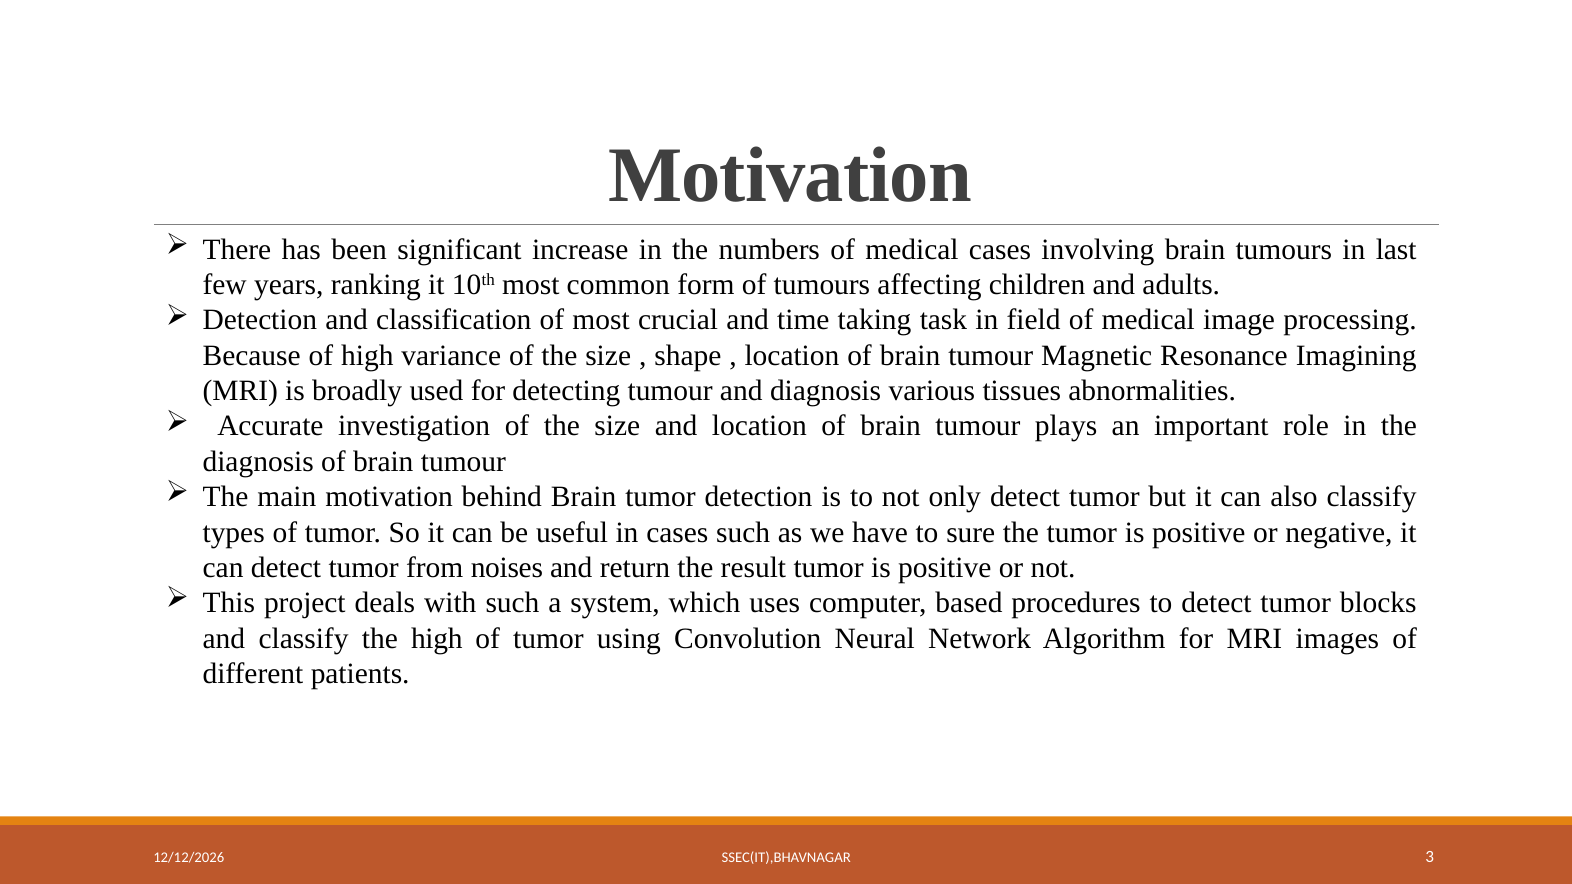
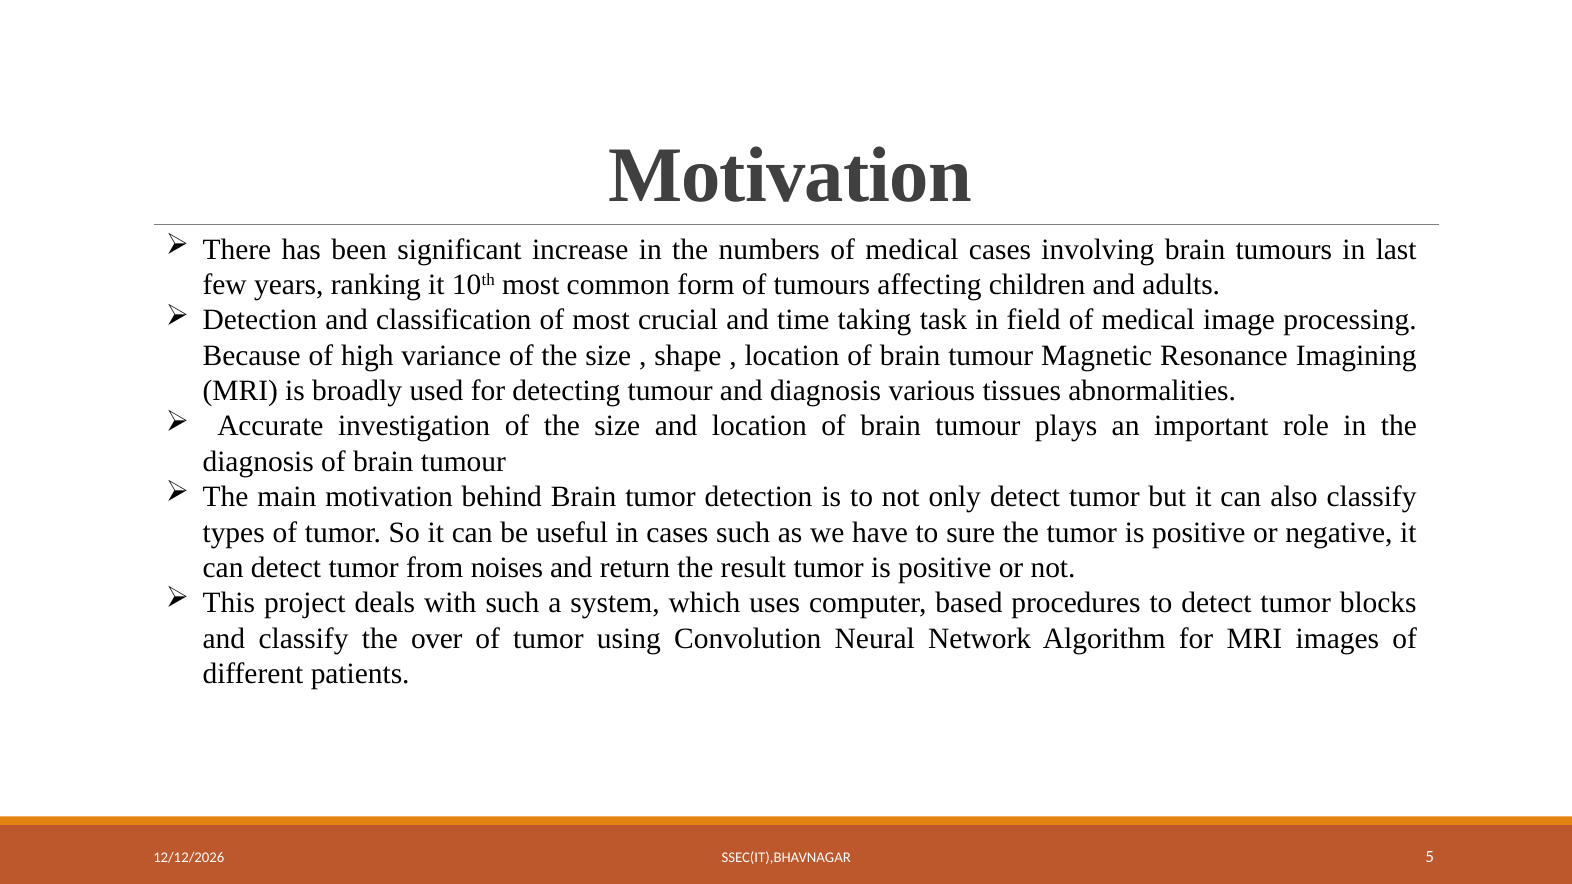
the high: high -> over (437, 639)
3: 3 -> 5 (1430, 858)
